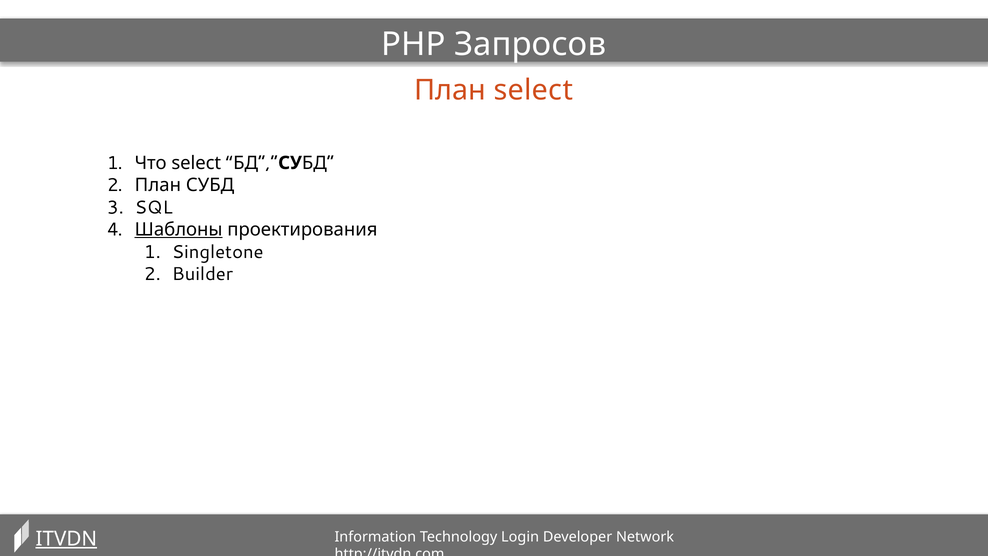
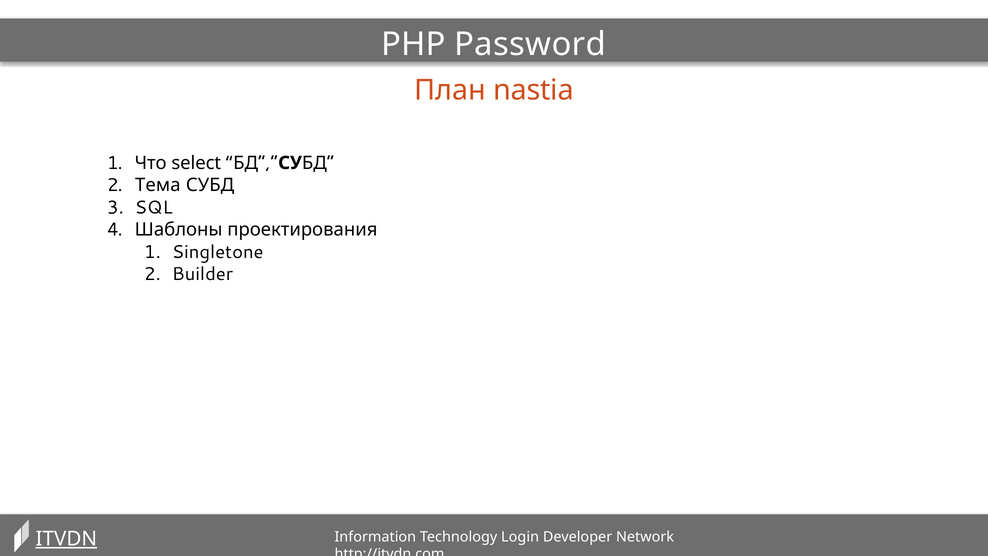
Запросов: Запросов -> Password (530, 44)
План select: select -> nastia (534, 90)
План: План -> Тема (158, 185)
Шаблоны underline: present -> none (179, 230)
